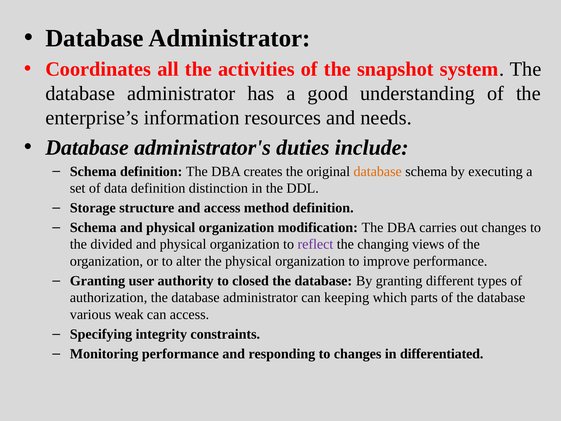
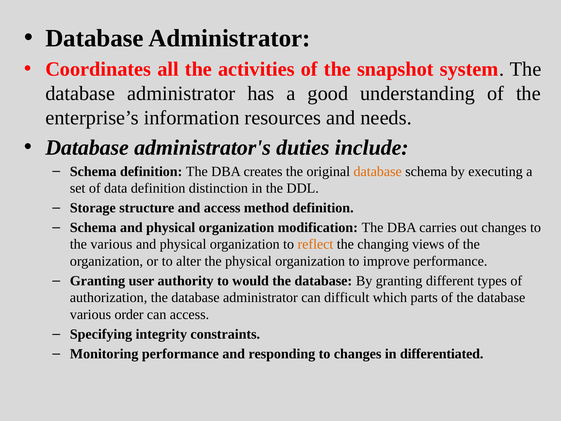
the divided: divided -> various (111, 244)
reflect colour: purple -> orange (315, 244)
closed: closed -> would (251, 281)
keeping: keeping -> difficult (347, 298)
weak: weak -> order (129, 314)
